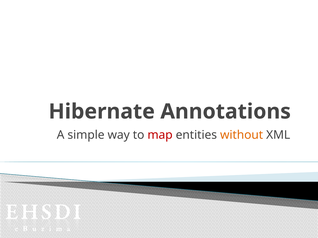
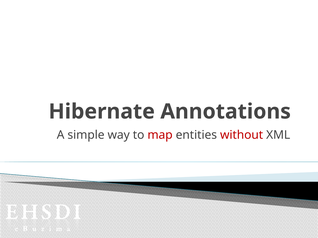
without colour: orange -> red (242, 135)
